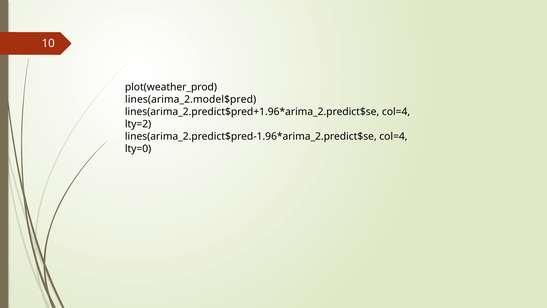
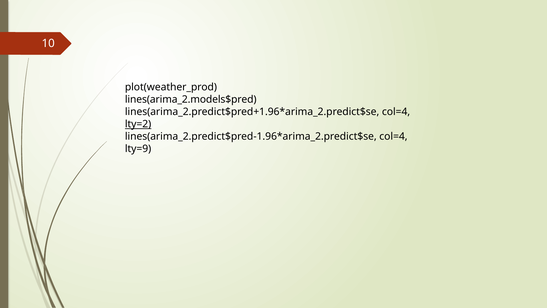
lines(arima_2.model$pred: lines(arima_2.model$pred -> lines(arima_2.models$pred (191, 99)
lty=2 underline: none -> present (138, 124)
lty=0: lty=0 -> lty=9 (138, 149)
